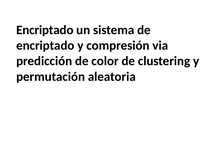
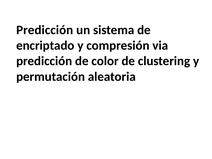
Encriptado: Encriptado -> Predicción (45, 30)
